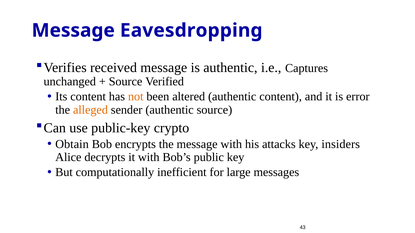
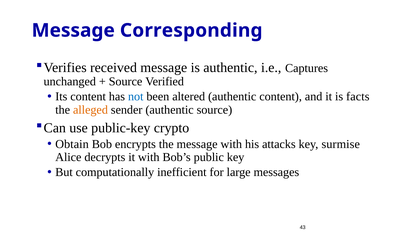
Eavesdropping: Eavesdropping -> Corresponding (191, 30)
not colour: orange -> blue (136, 97)
error: error -> facts (358, 97)
insiders: insiders -> surmise (341, 144)
